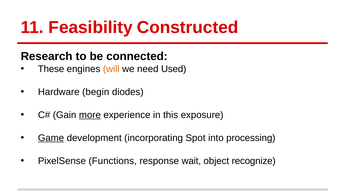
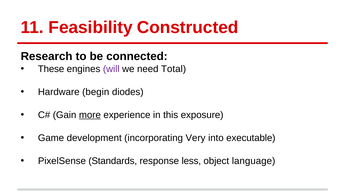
will colour: orange -> purple (111, 69)
Used: Used -> Total (174, 69)
Game underline: present -> none (51, 138)
Spot: Spot -> Very (196, 138)
processing: processing -> executable (251, 138)
Functions: Functions -> Standards (113, 161)
wait: wait -> less (191, 161)
recognize: recognize -> language (254, 161)
